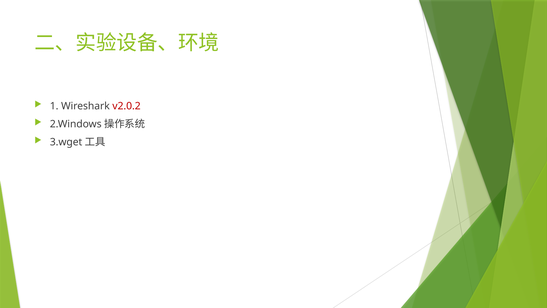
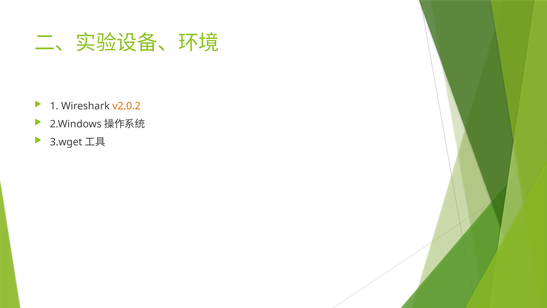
v2.0.2 colour: red -> orange (127, 106)
